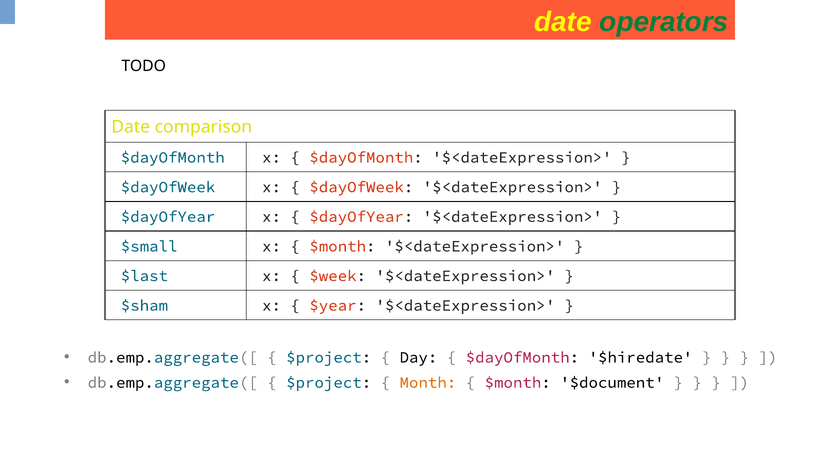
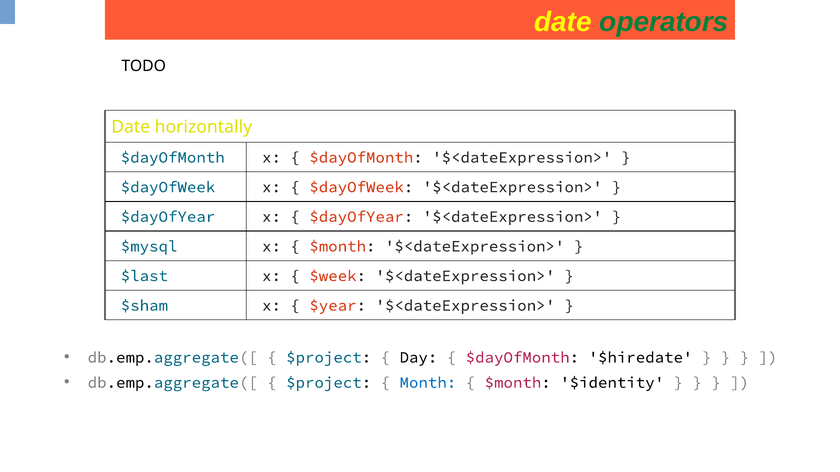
comparison: comparison -> horizontally (203, 127)
$small: $small -> $mysql (149, 247)
Month colour: orange -> blue (428, 383)
$document: $document -> $identity (612, 383)
